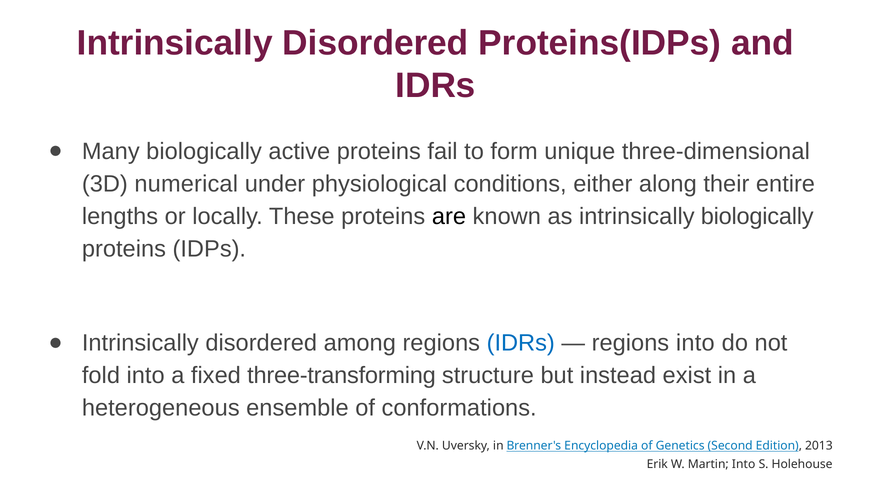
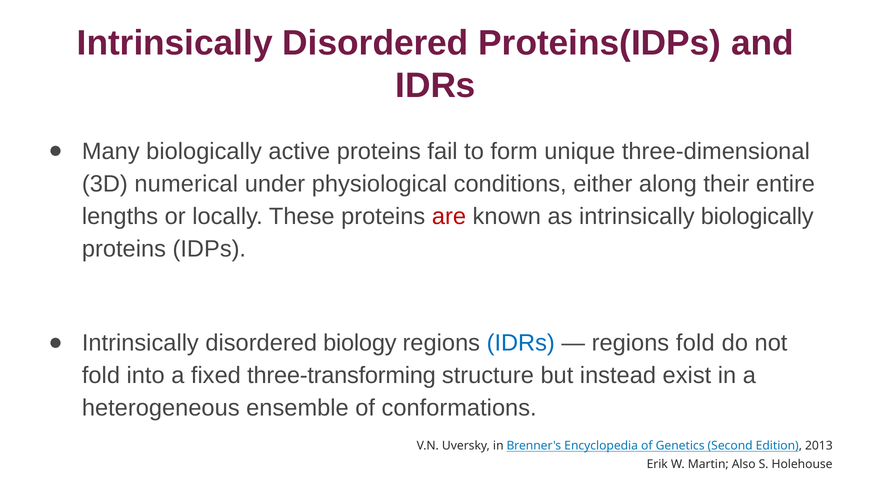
are colour: black -> red (449, 216)
among: among -> biology (360, 343)
regions into: into -> fold (695, 343)
Martin Into: Into -> Also (744, 464)
